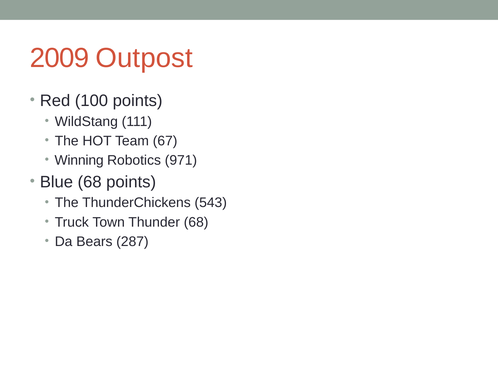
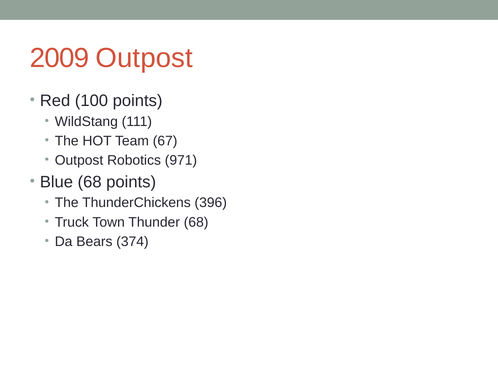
Winning: Winning -> Outpost (79, 160)
543: 543 -> 396 (211, 203)
287: 287 -> 374 (132, 242)
